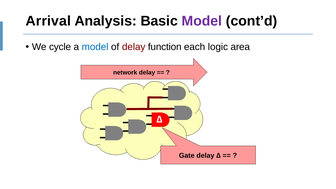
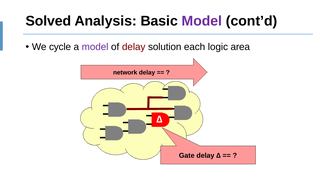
Arrival: Arrival -> Solved (48, 21)
model colour: blue -> purple (95, 47)
function: function -> solution (165, 47)
